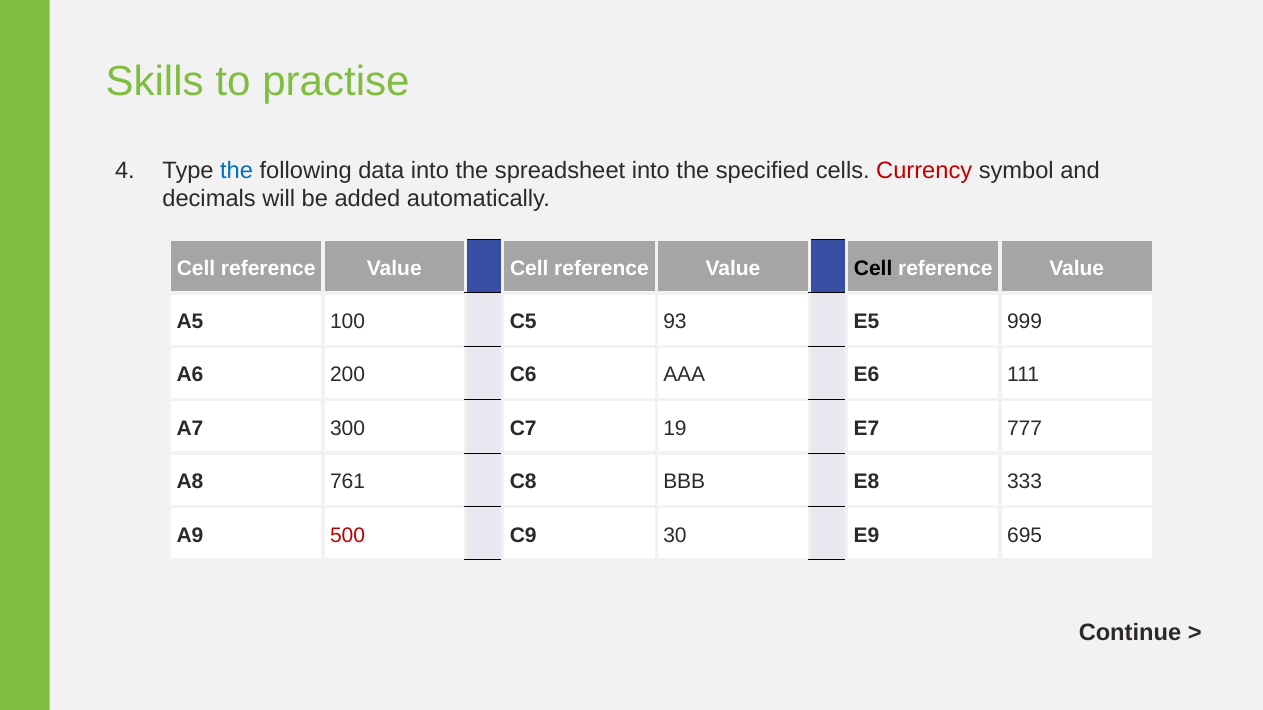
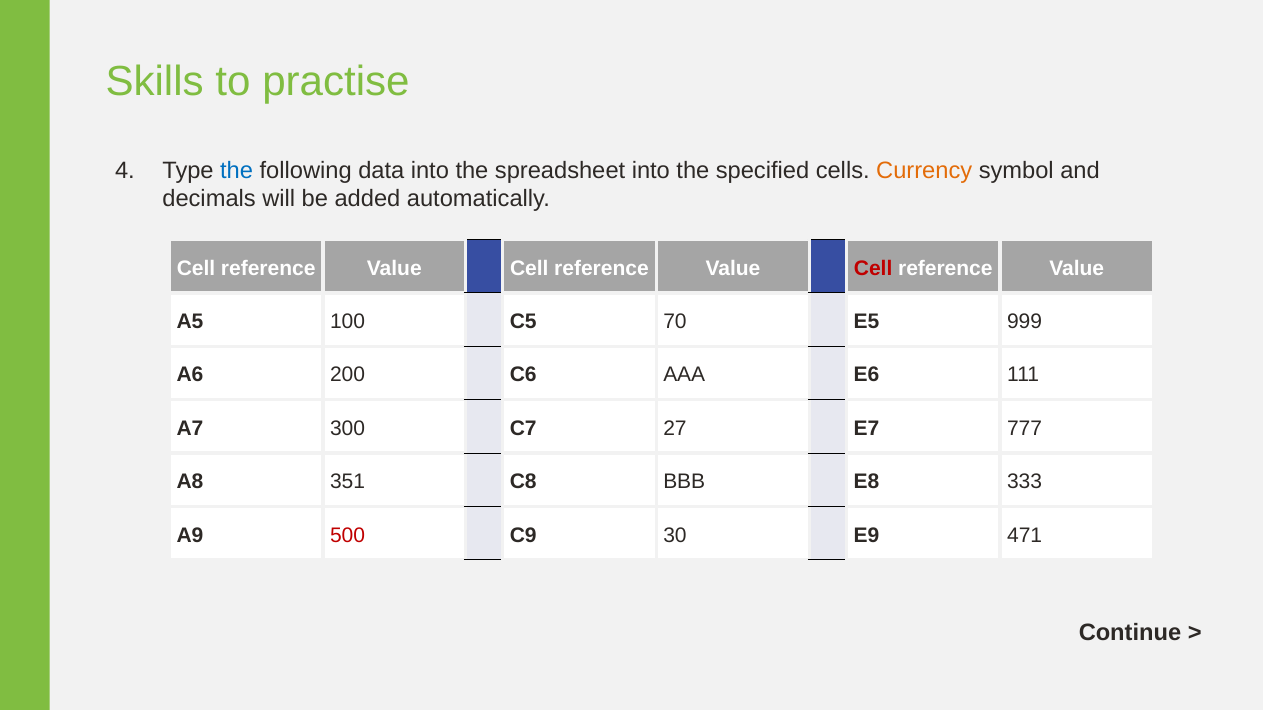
Currency colour: red -> orange (924, 171)
Cell colour: black -> red (873, 268)
93: 93 -> 70 (675, 322)
19: 19 -> 27 (675, 429)
761: 761 -> 351 (348, 482)
695: 695 -> 471 (1025, 535)
